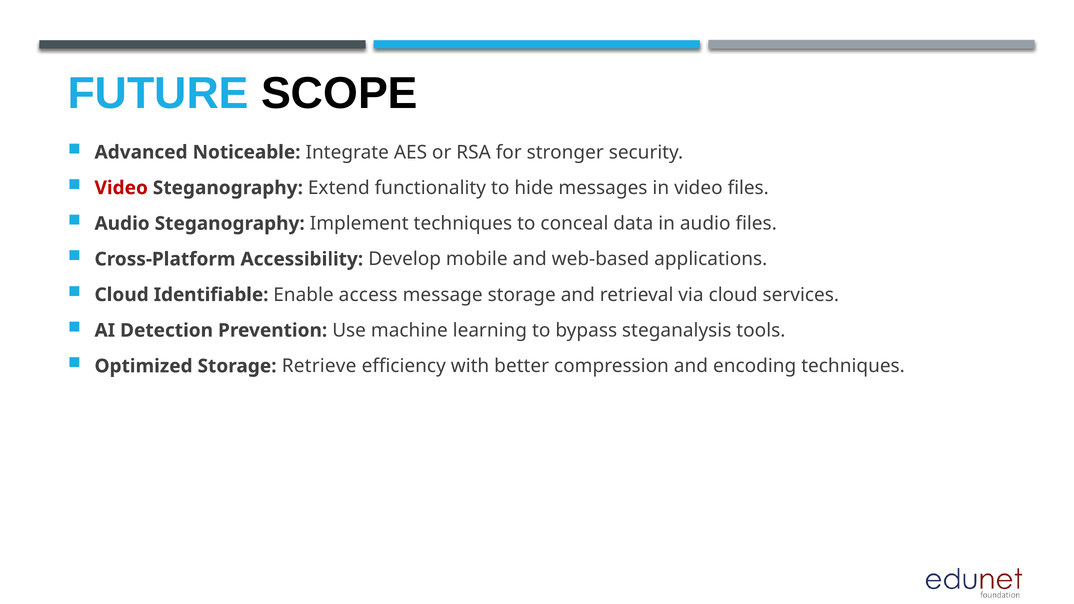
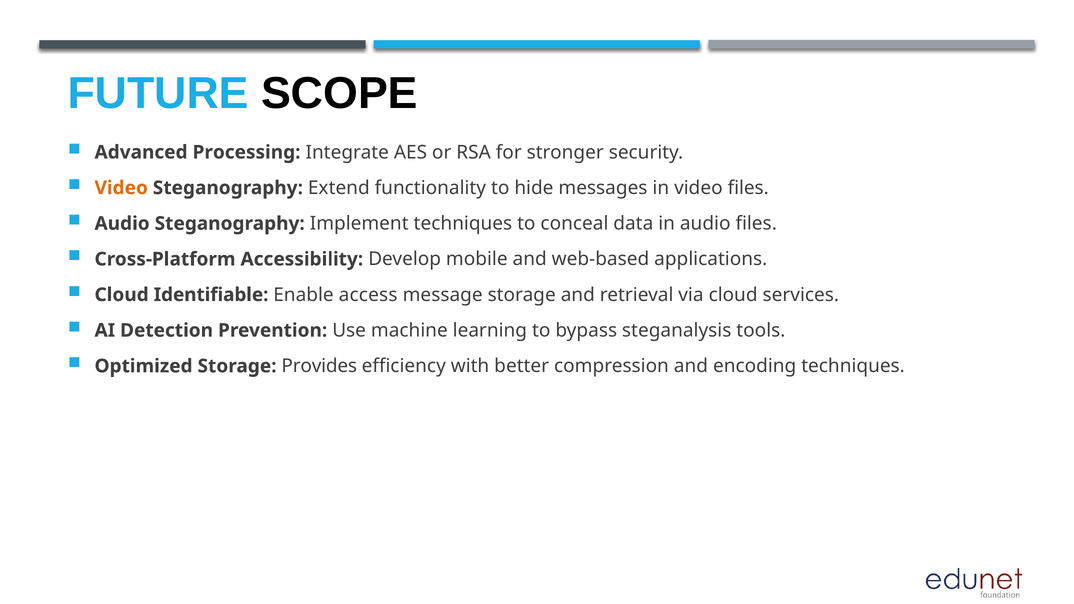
Noticeable: Noticeable -> Processing (247, 152)
Video colour: red -> orange (121, 188)
Retrieve: Retrieve -> Provides (319, 366)
